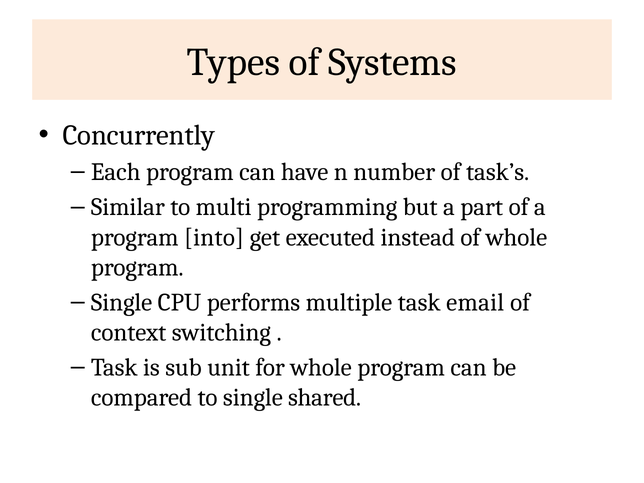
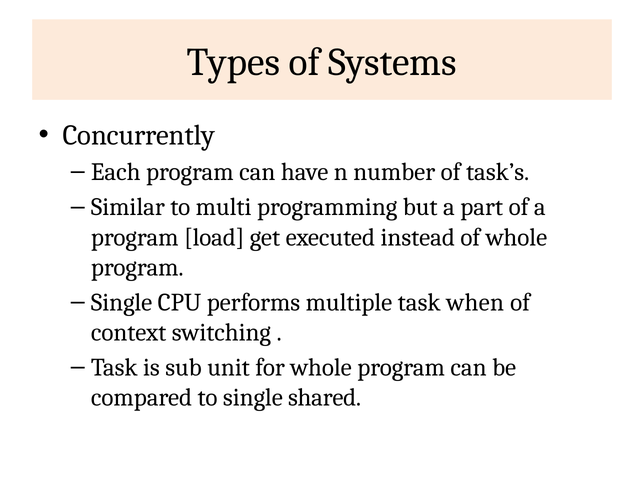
into: into -> load (214, 237)
email: email -> when (475, 302)
